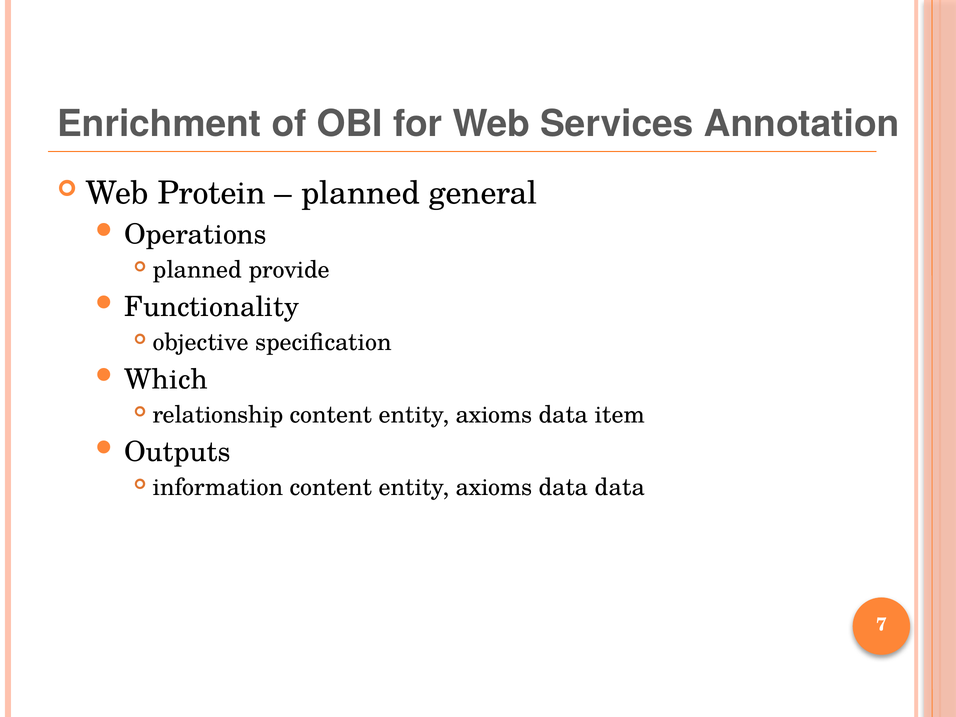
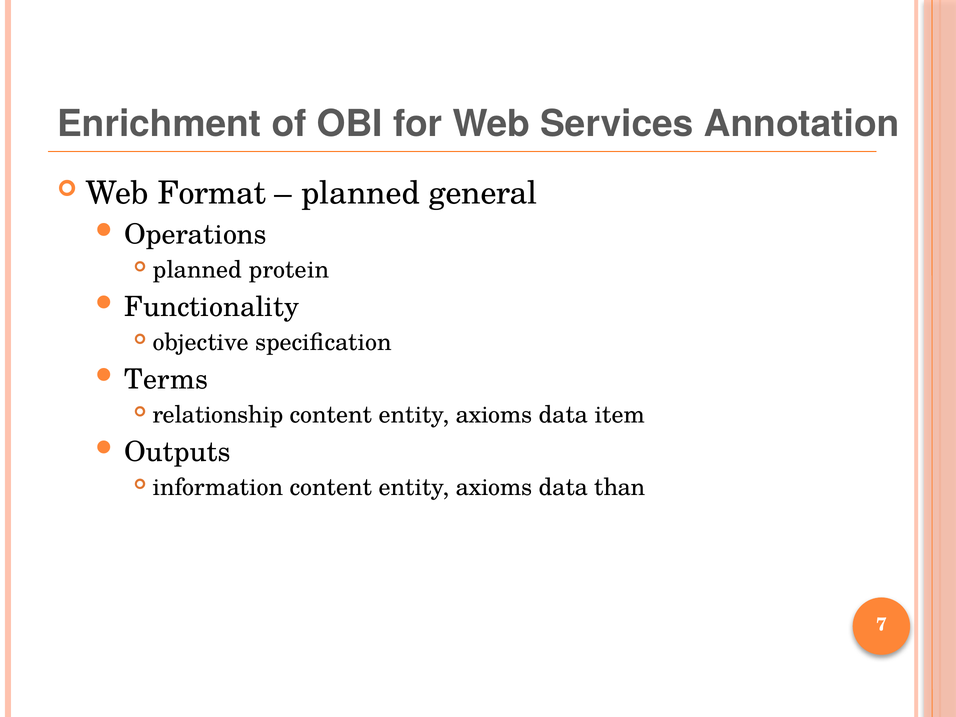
Protein: Protein -> Format (212, 193)
provide: provide -> protein (289, 270)
Which: Which -> Terms (166, 379)
data data: data -> than (620, 488)
